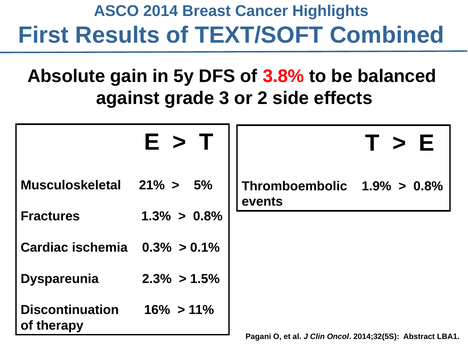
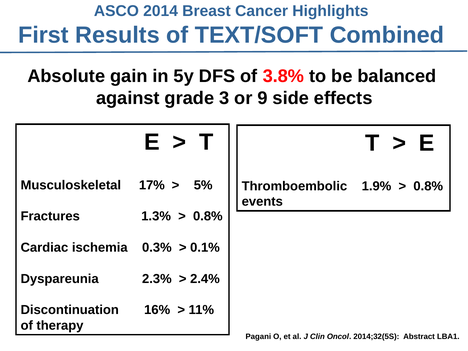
2: 2 -> 9 (262, 98)
21%: 21% -> 17% (152, 185)
1.5%: 1.5% -> 2.4% (205, 279)
